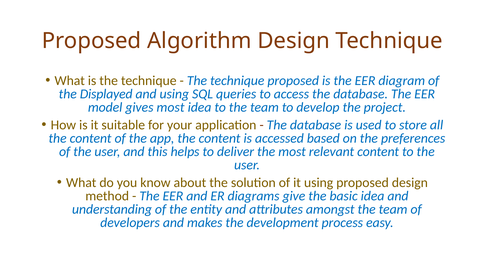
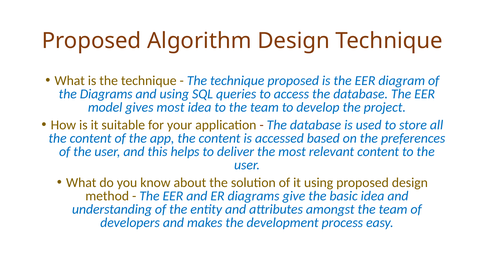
the Displayed: Displayed -> Diagrams (106, 94)
